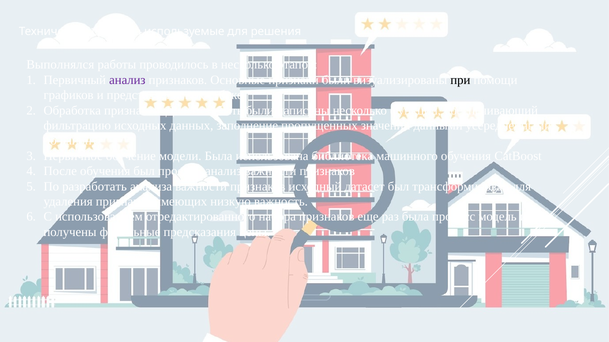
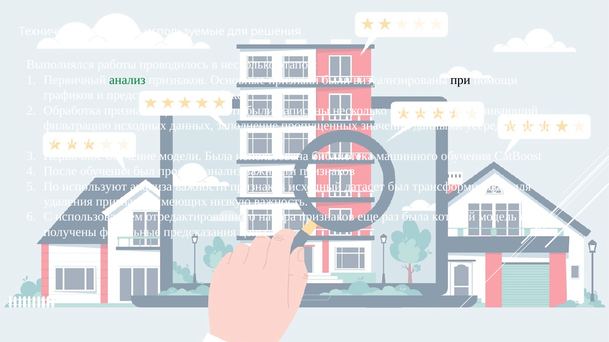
анализ colour: purple -> green (127, 80)
разработать: разработать -> используют (95, 187)
процесс: процесс -> которой (454, 217)
